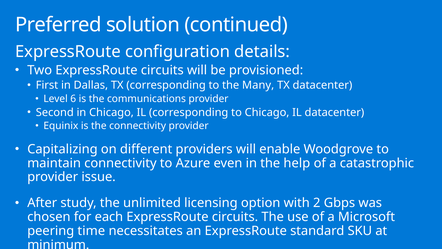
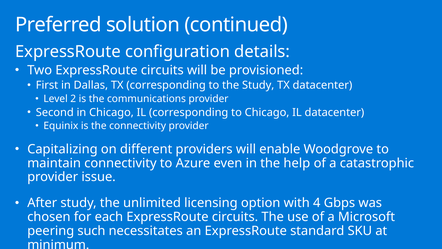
the Many: Many -> Study (258, 85)
6: 6 -> 2 (73, 99)
2: 2 -> 4 (317, 203)
time: time -> such (91, 231)
